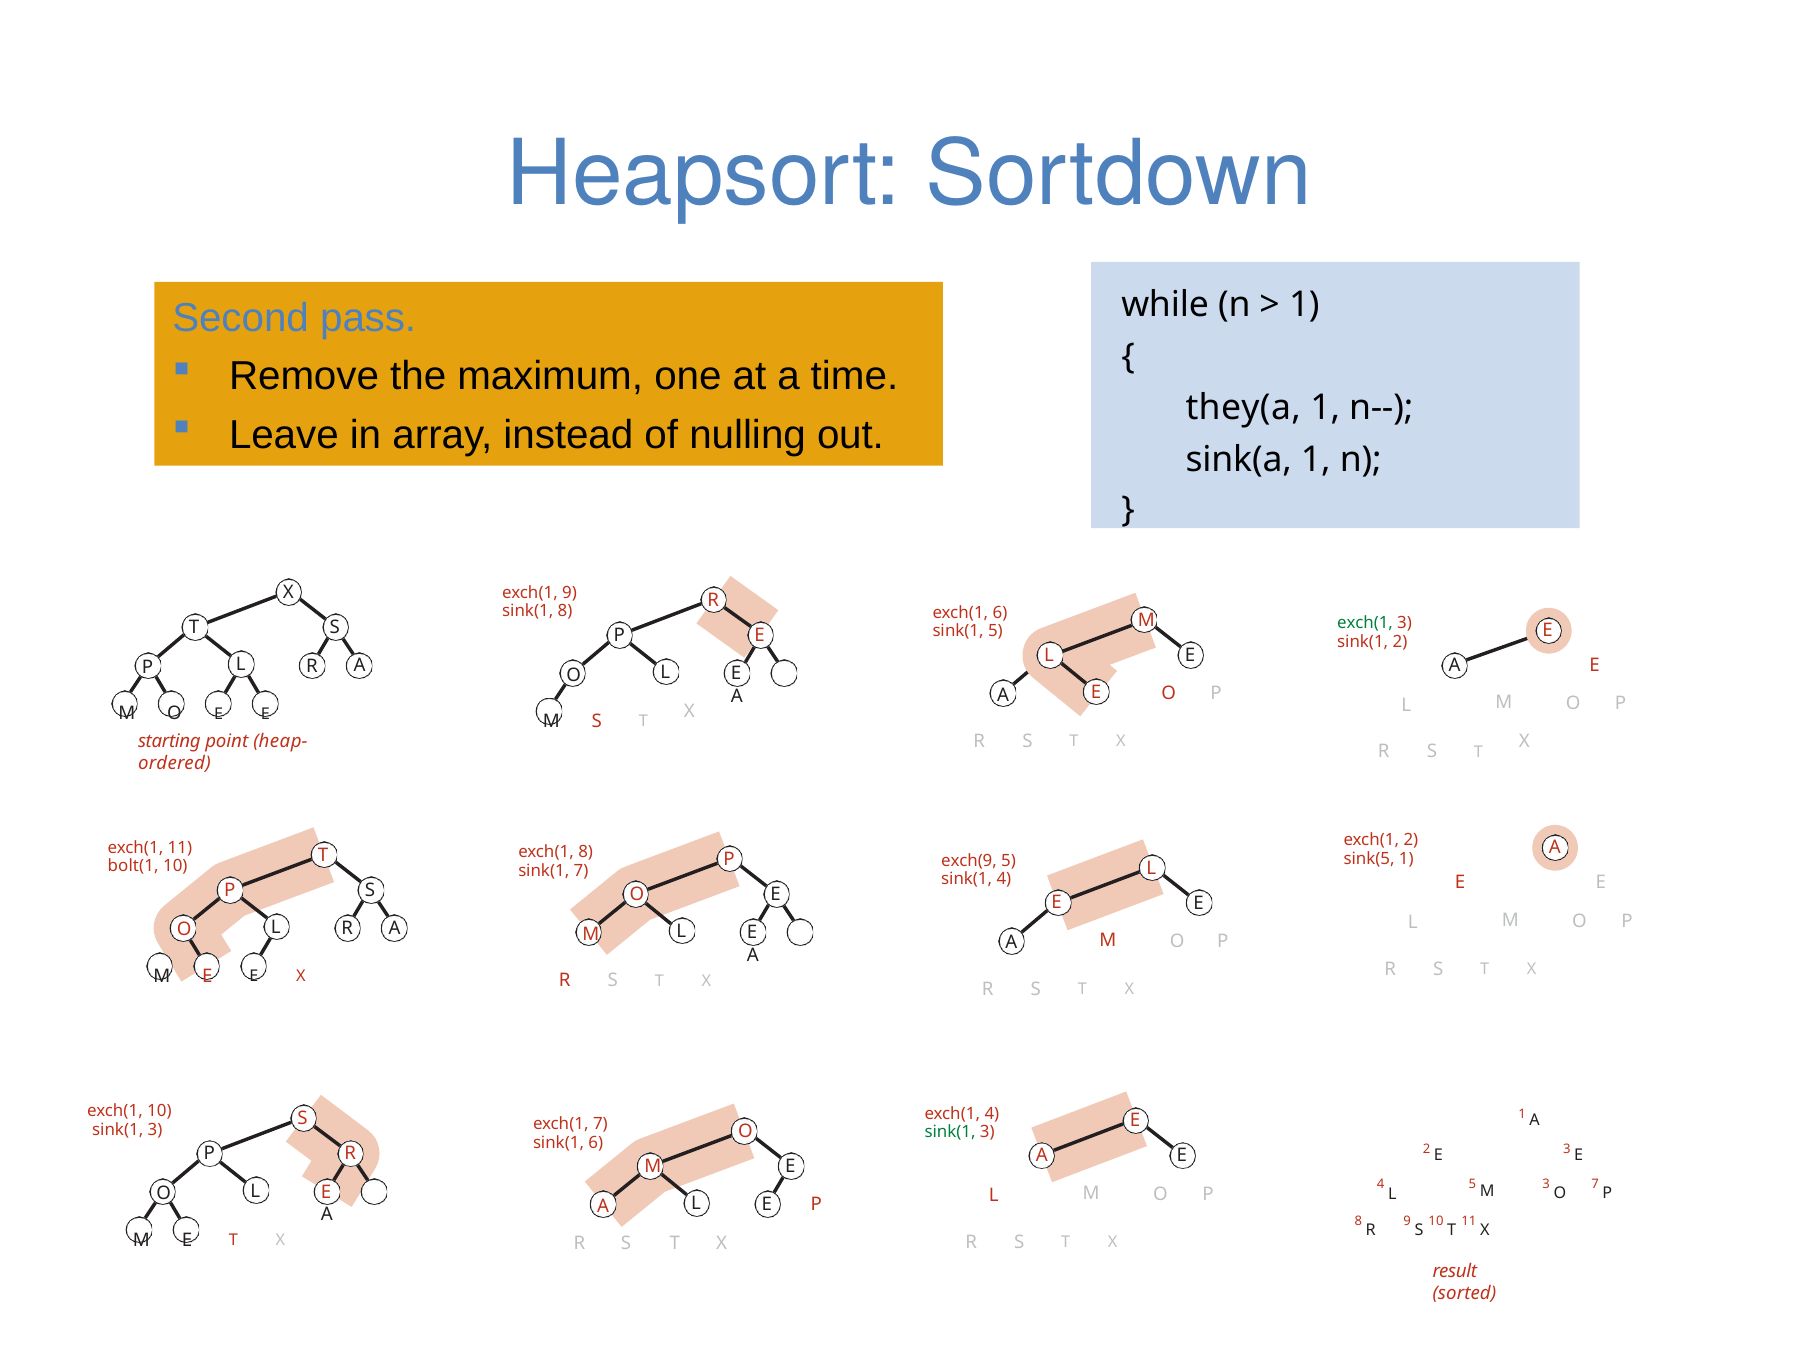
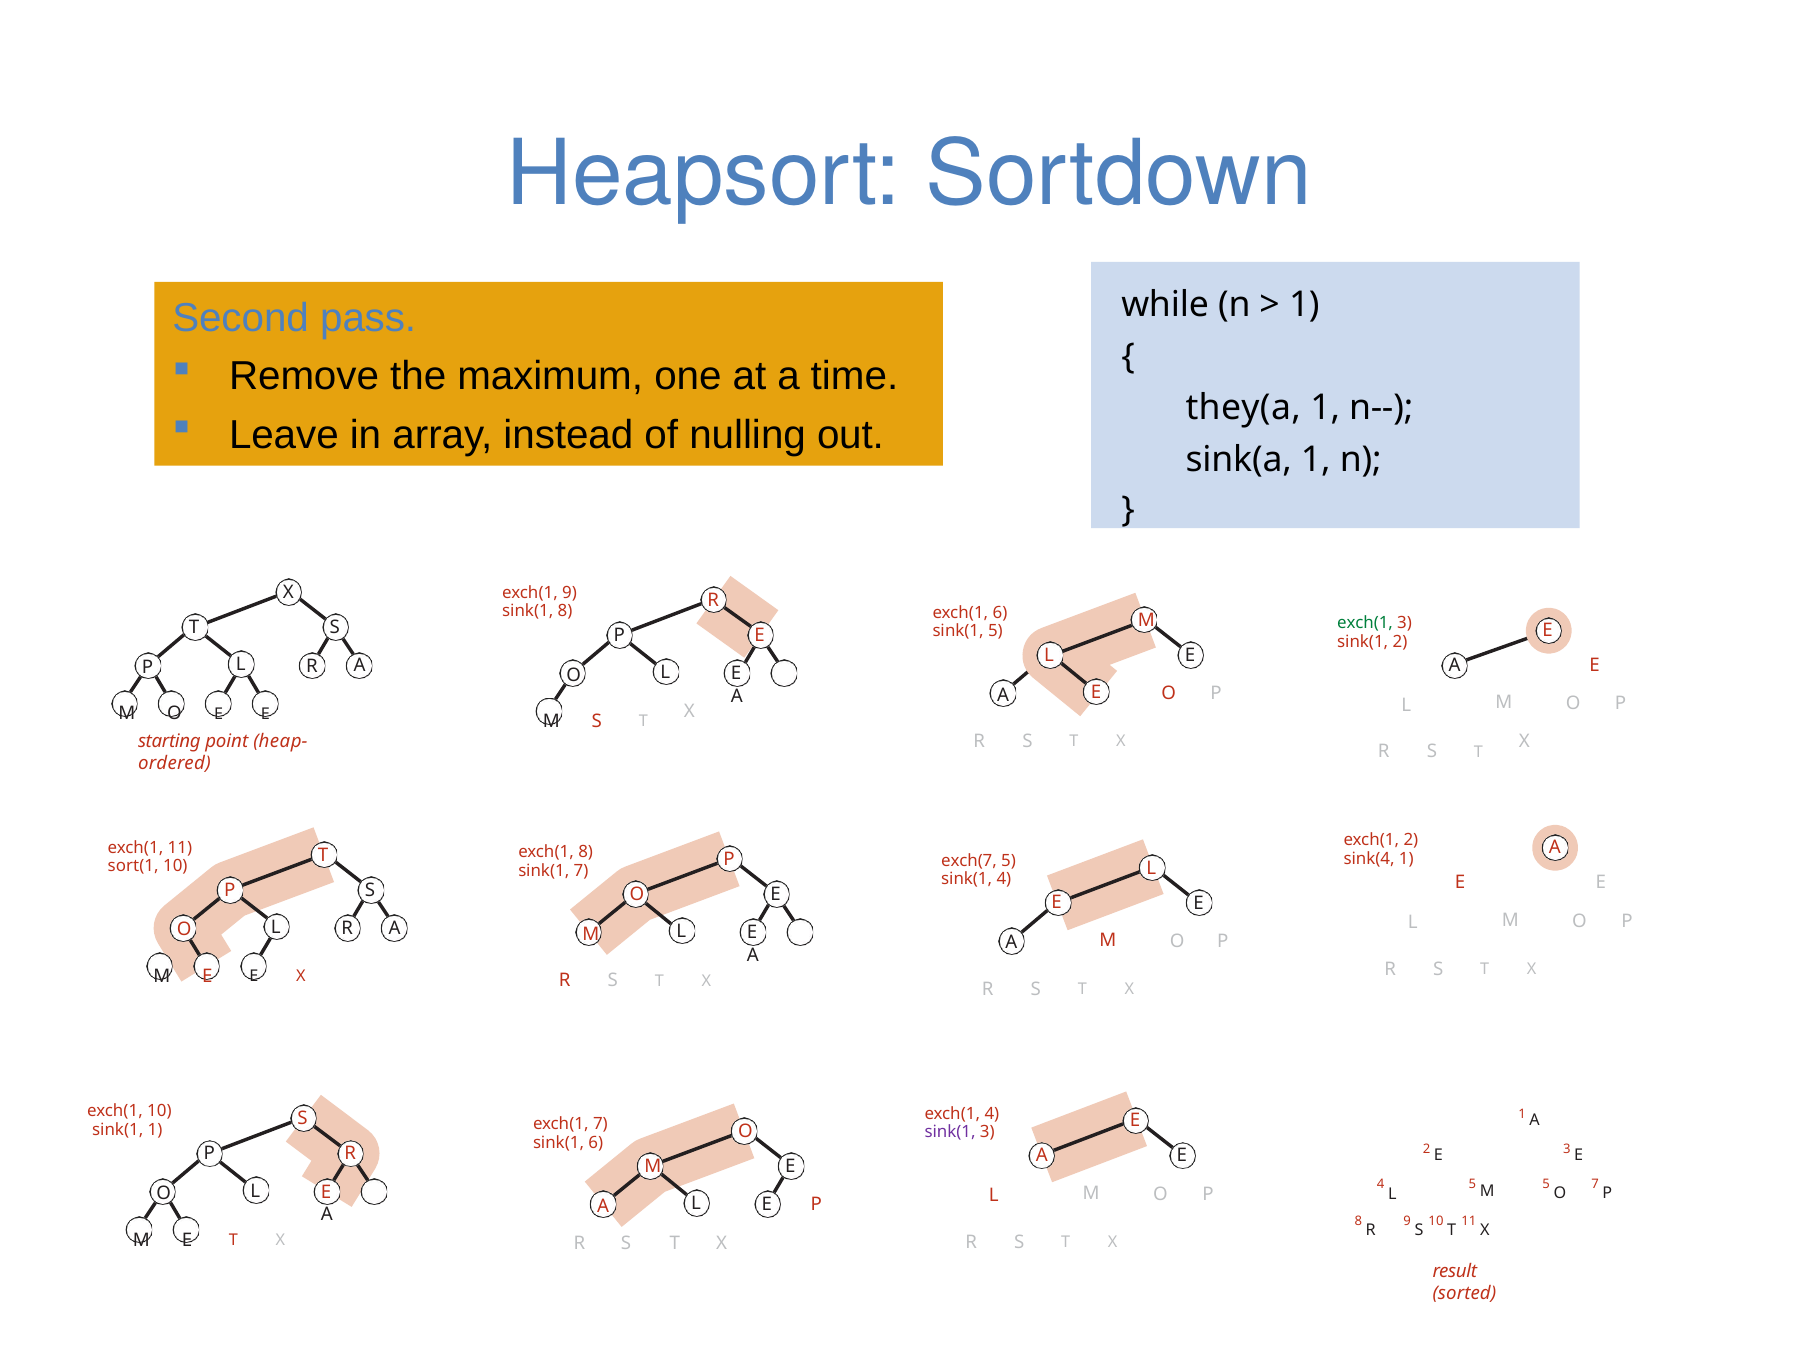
sink(5: sink(5 -> sink(4 (1369, 859)
exch(9: exch(9 -> exch(7 (969, 861)
bolt(1: bolt(1 -> sort(1 (133, 866)
3: 3 -> 1 (155, 1130)
sink(1 colour: green -> purple (950, 1132)
M 3: 3 -> 5 (1546, 1185)
